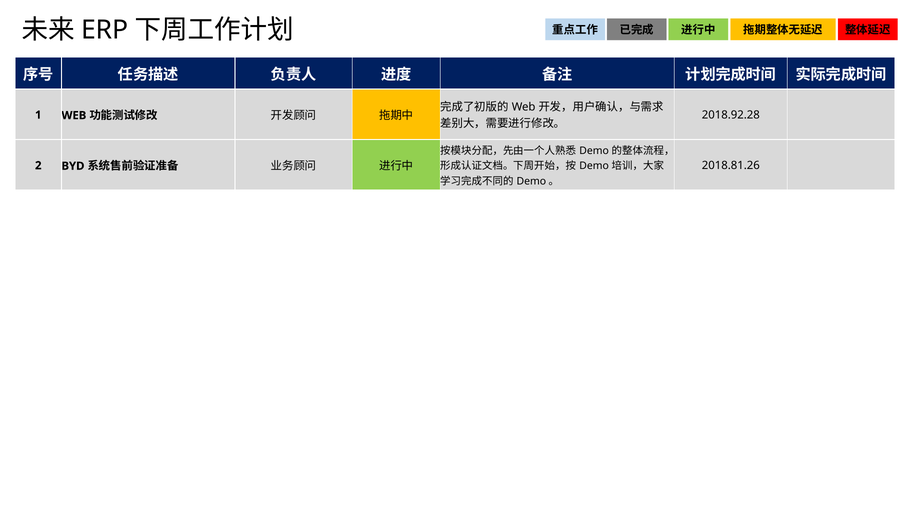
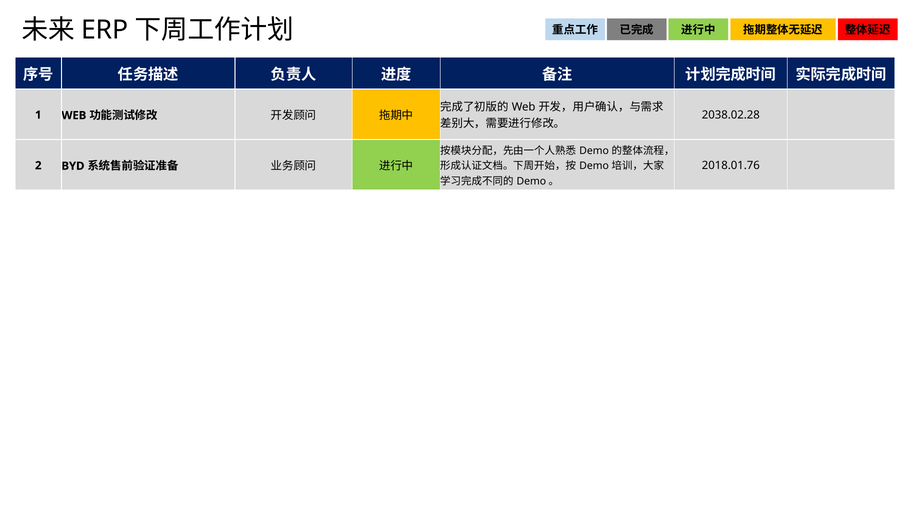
2018.92.28: 2018.92.28 -> 2038.02.28 (731, 115)
2018.81.26: 2018.81.26 -> 2018.01.76 (731, 165)
